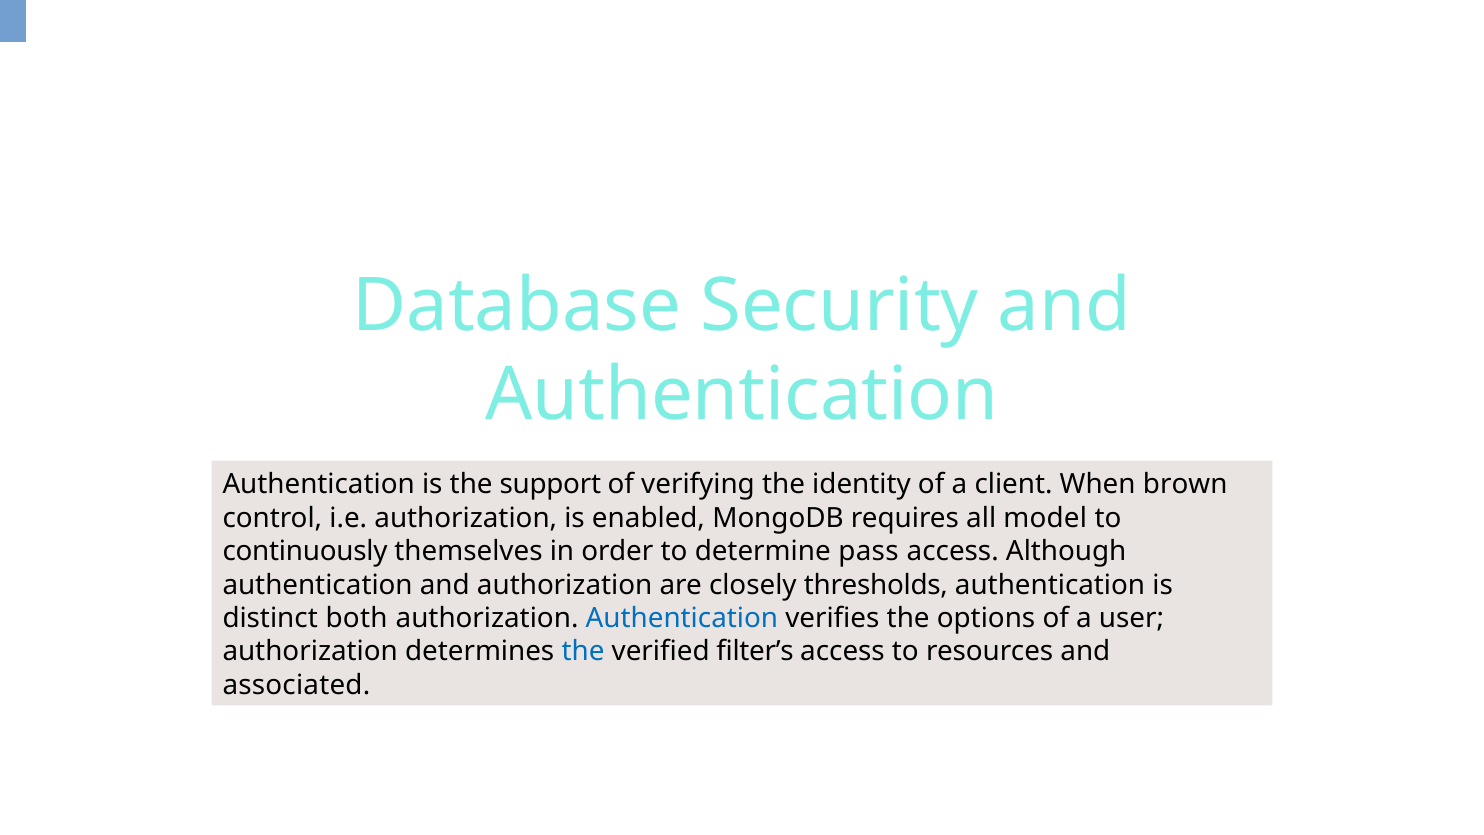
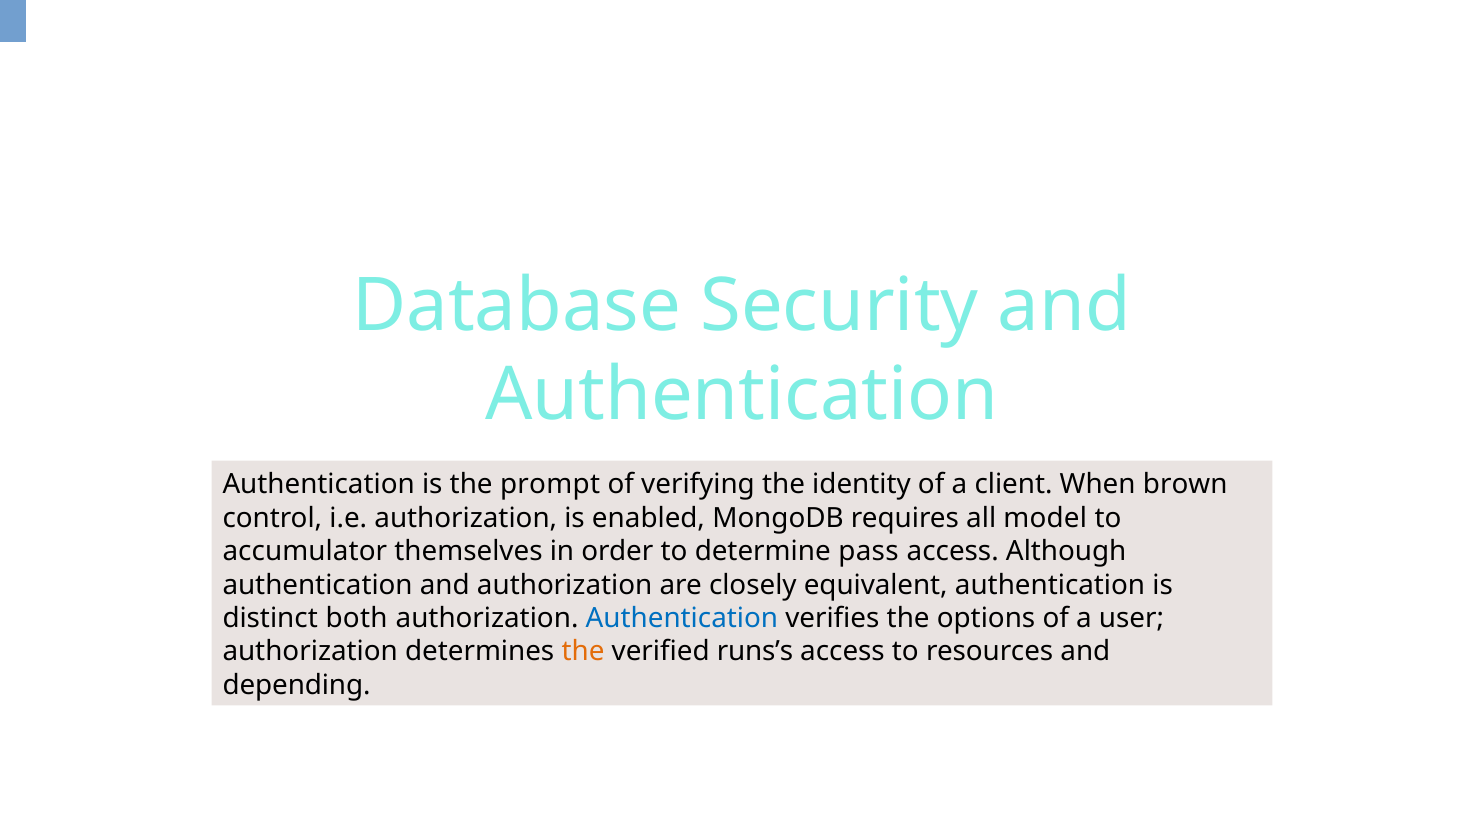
support: support -> prompt (550, 485)
continuously: continuously -> accumulator (305, 551)
thresholds: thresholds -> equivalent (876, 585)
the colour: blue -> orange (583, 651)
filter’s: filter’s -> runs’s (755, 651)
associated: associated -> depending (297, 685)
